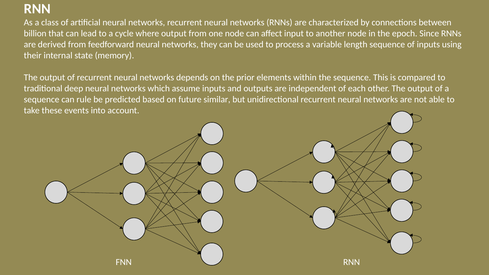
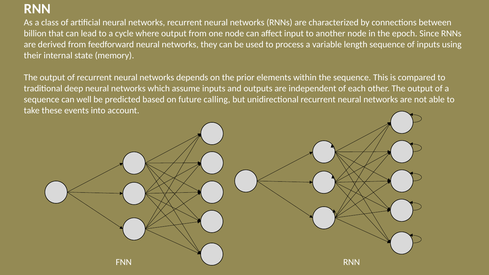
rule: rule -> well (84, 99)
similar: similar -> calling (217, 99)
